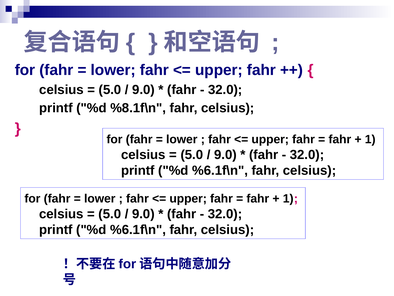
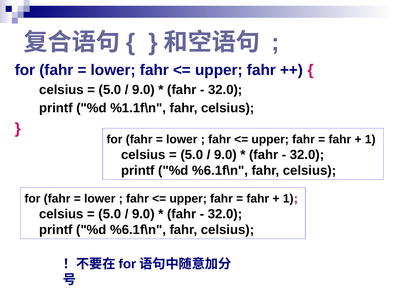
%8.1f\n: %8.1f\n -> %1.1f\n (138, 108)
